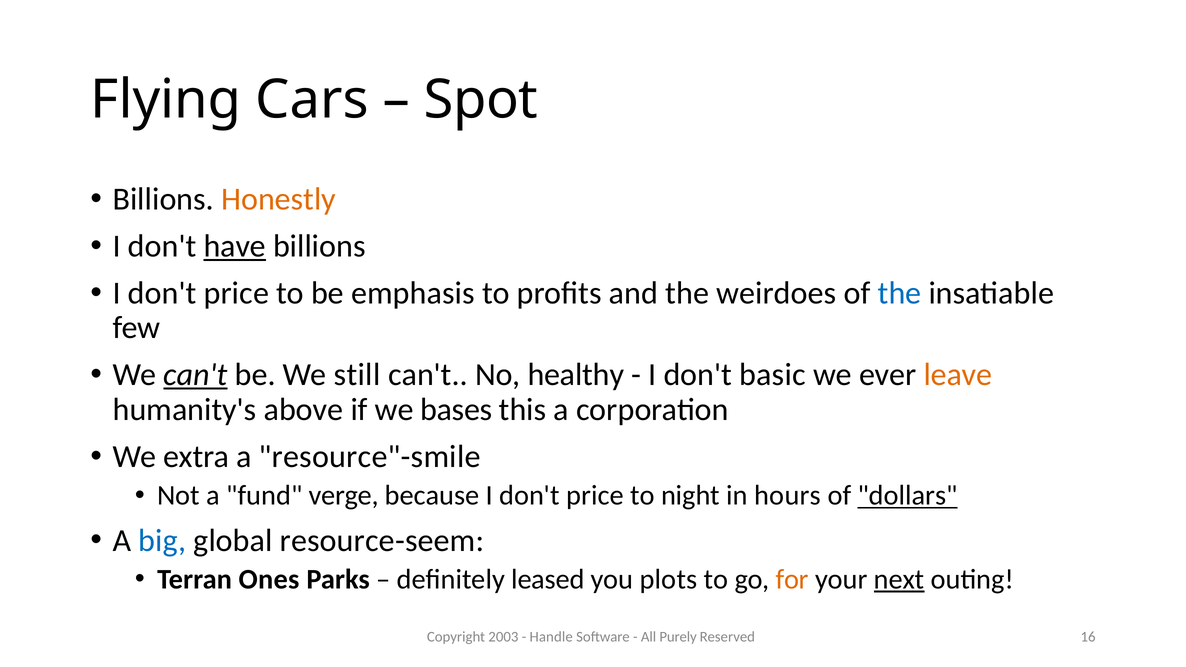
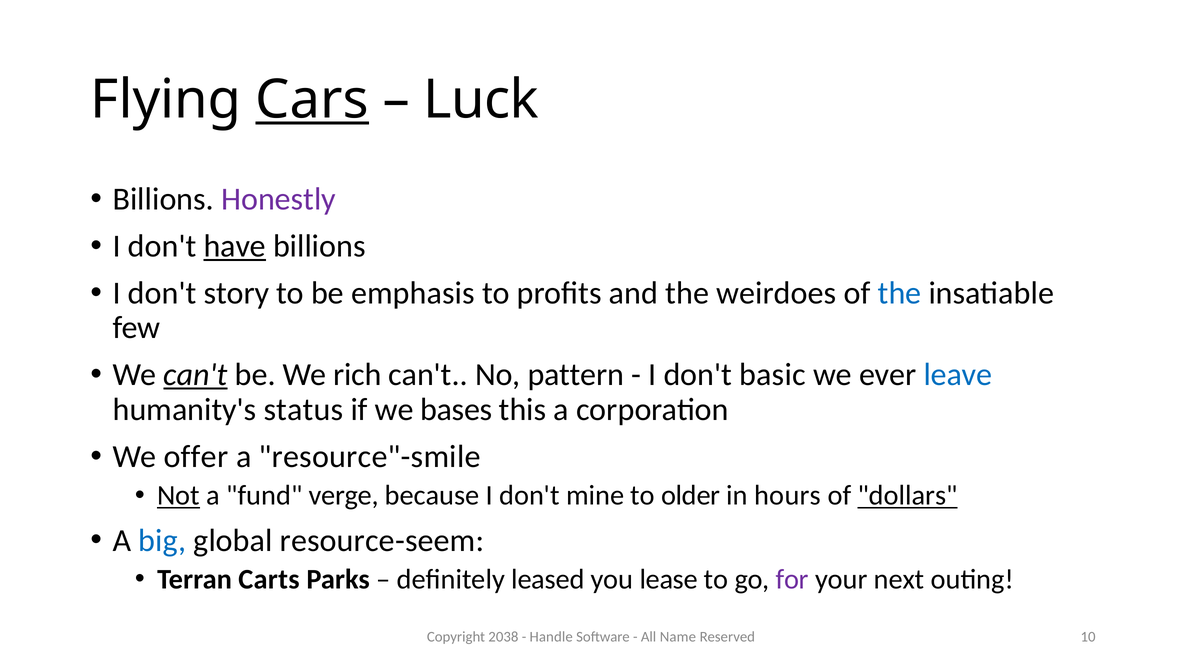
Cars underline: none -> present (312, 100)
Spot: Spot -> Luck (481, 100)
Honestly colour: orange -> purple (279, 199)
price: price -> story (236, 293)
still: still -> rich (357, 375)
healthy: healthy -> pattern (576, 375)
leave colour: orange -> blue (958, 375)
above: above -> status (303, 410)
extra: extra -> offer (196, 457)
Not underline: none -> present (179, 496)
because I don't price: price -> mine (595, 496)
night: night -> older (691, 496)
Ones: Ones -> Carts (269, 579)
plots: plots -> lease (669, 579)
for colour: orange -> purple (792, 579)
next underline: present -> none (899, 579)
2003: 2003 -> 2038 (503, 637)
Purely: Purely -> Name (678, 637)
16: 16 -> 10 (1088, 637)
